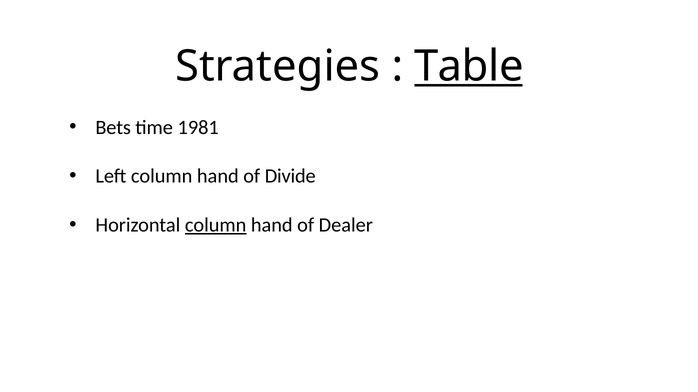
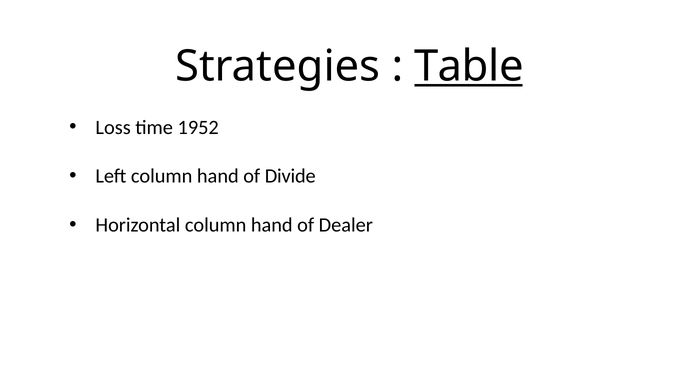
Bets: Bets -> Loss (113, 128)
1981: 1981 -> 1952 (198, 128)
column underline: present -> none (216, 225)
